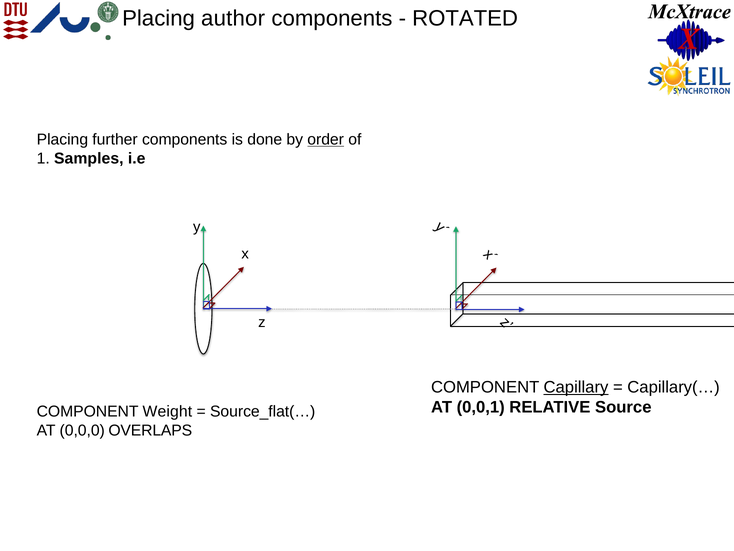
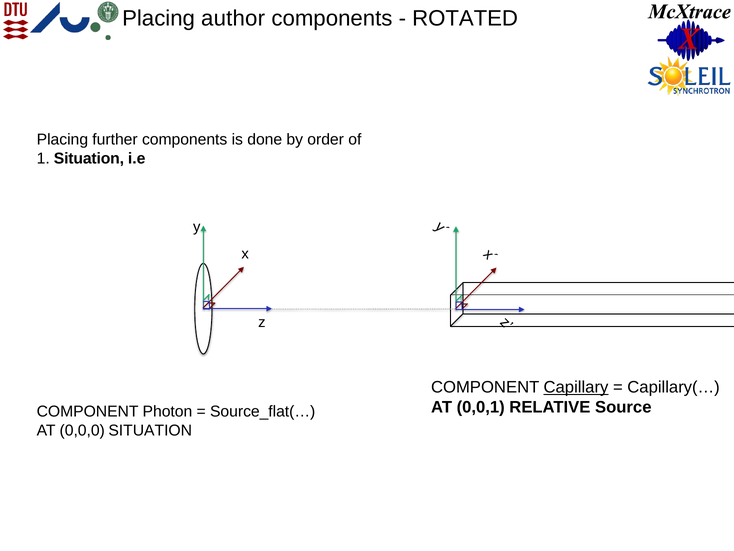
order underline: present -> none (326, 139)
1 Samples: Samples -> Situation (89, 158)
Weight: Weight -> Photon (167, 411)
0,0,0 OVERLAPS: OVERLAPS -> SITUATION (150, 430)
